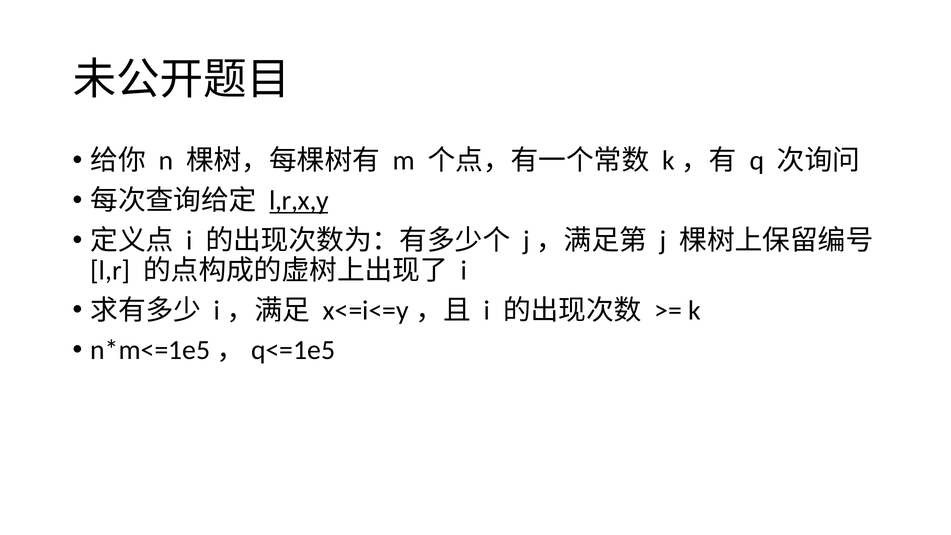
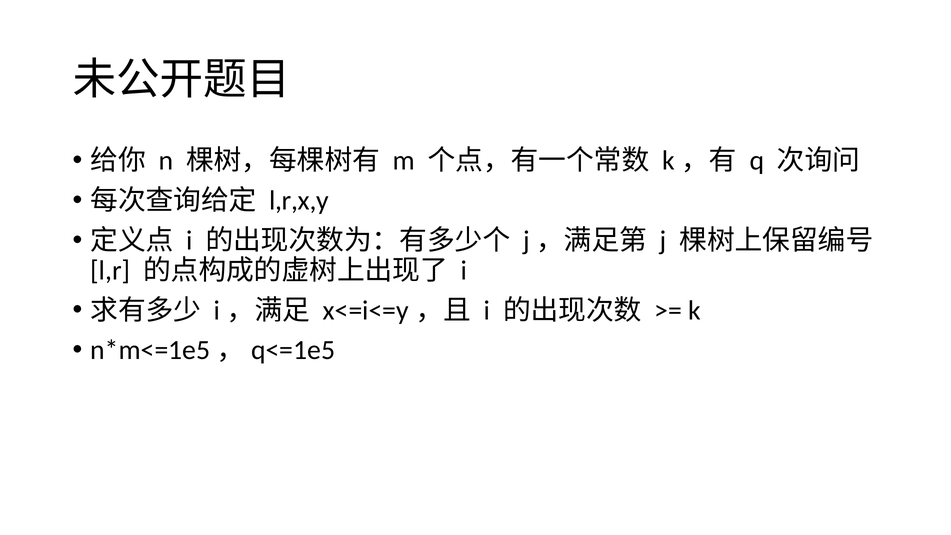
l,r,x,y underline: present -> none (299, 201)
